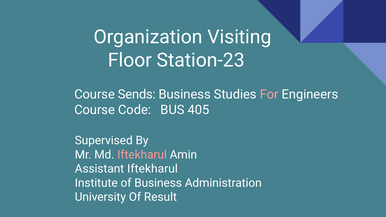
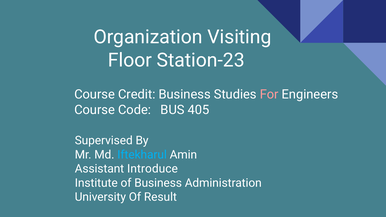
Sends: Sends -> Credit (137, 94)
Iftekharul colour: pink -> light blue (142, 155)
Assistant Iftekharul: Iftekharul -> Introduce (152, 169)
